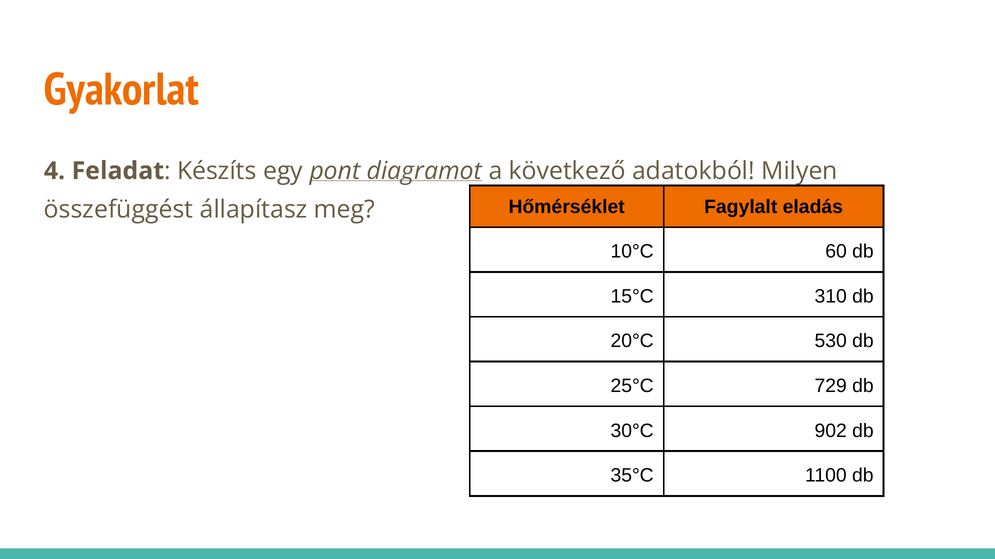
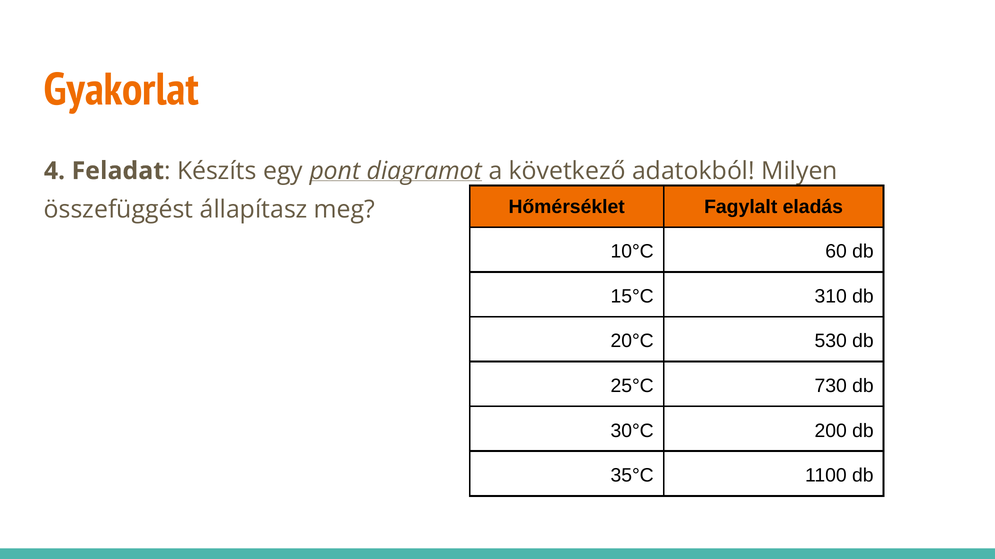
729: 729 -> 730 (831, 386)
902: 902 -> 200 (831, 431)
